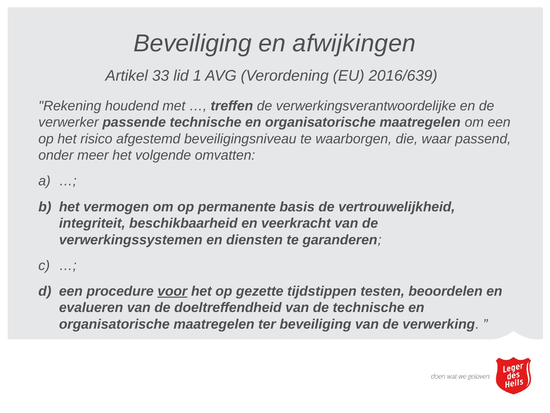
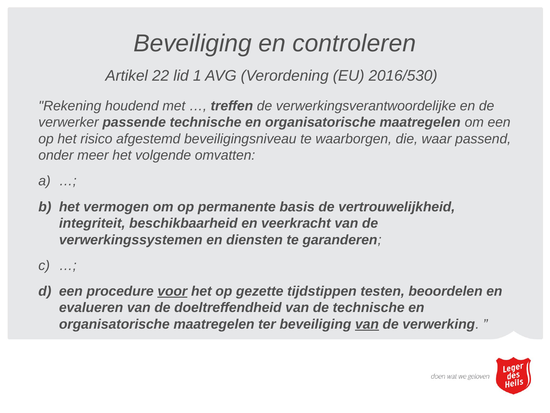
afwijkingen: afwijkingen -> controleren (354, 43)
33: 33 -> 22 (161, 76)
2016/639: 2016/639 -> 2016/530 (403, 76)
van underline: none -> present (367, 324)
